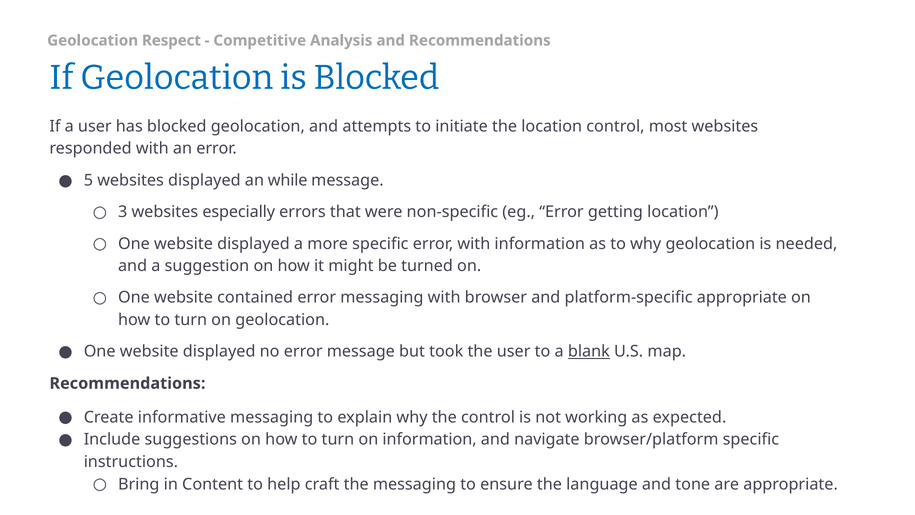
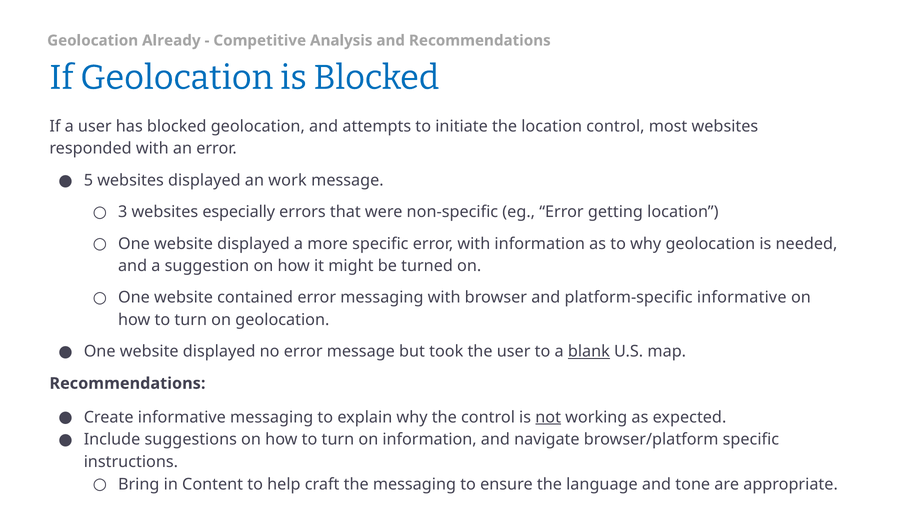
Respect: Respect -> Already (171, 40)
while: while -> work (288, 180)
platform-specific appropriate: appropriate -> informative (742, 297)
not underline: none -> present (548, 417)
